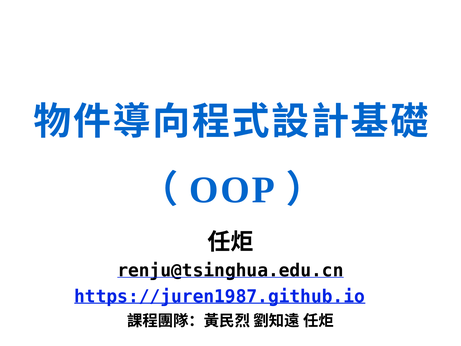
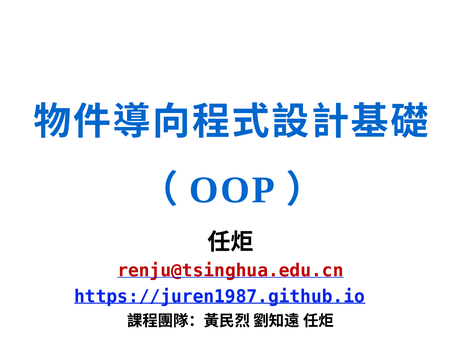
renju@tsinghua.edu.cn colour: black -> red (230, 271)
